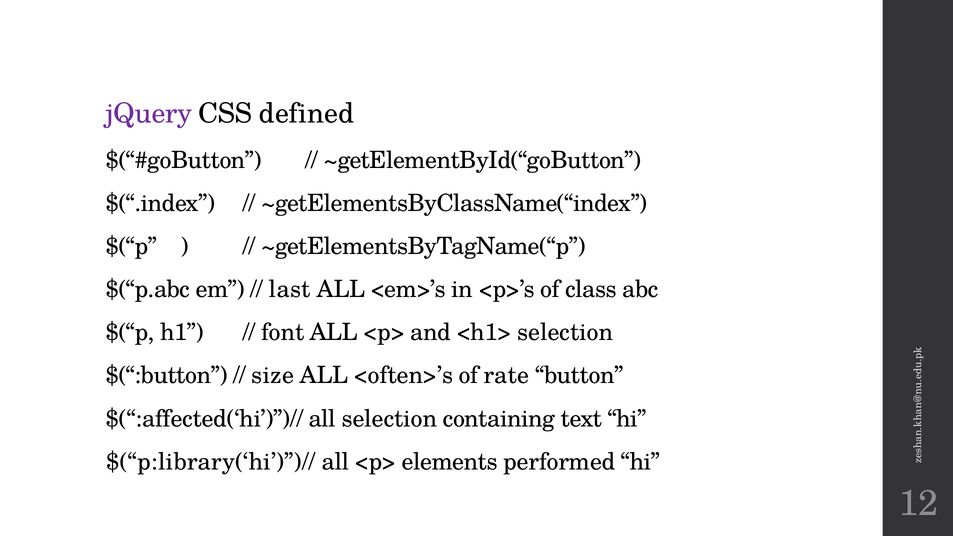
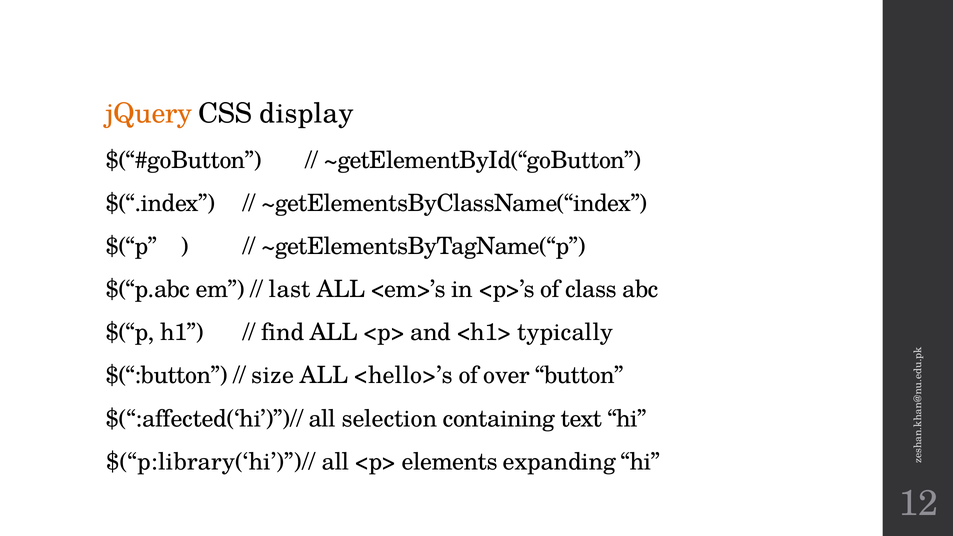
jQuery colour: purple -> orange (149, 113)
defined: defined -> display (306, 113)
font: font -> find (283, 333)
<h1> selection: selection -> typically (565, 333)
<often>’s: <often>’s -> <hello>’s (403, 376)
rate: rate -> over (507, 376)
performed: performed -> expanding (559, 462)
